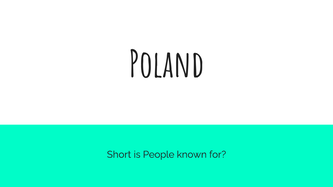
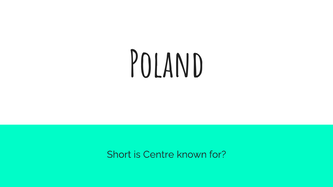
People: People -> Centre (159, 155)
